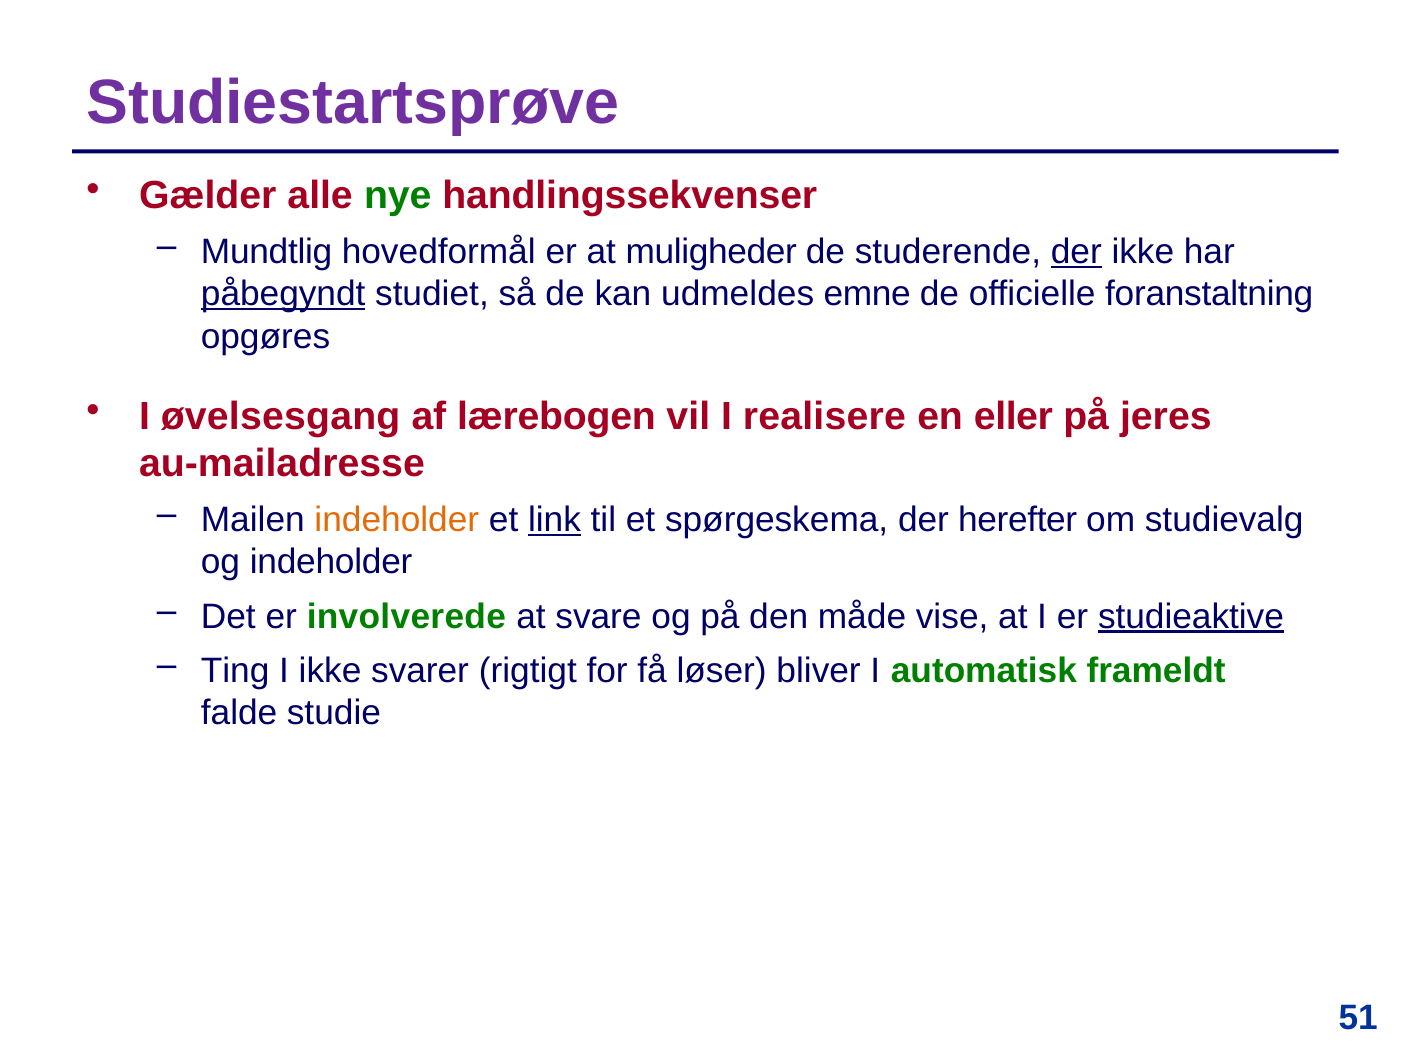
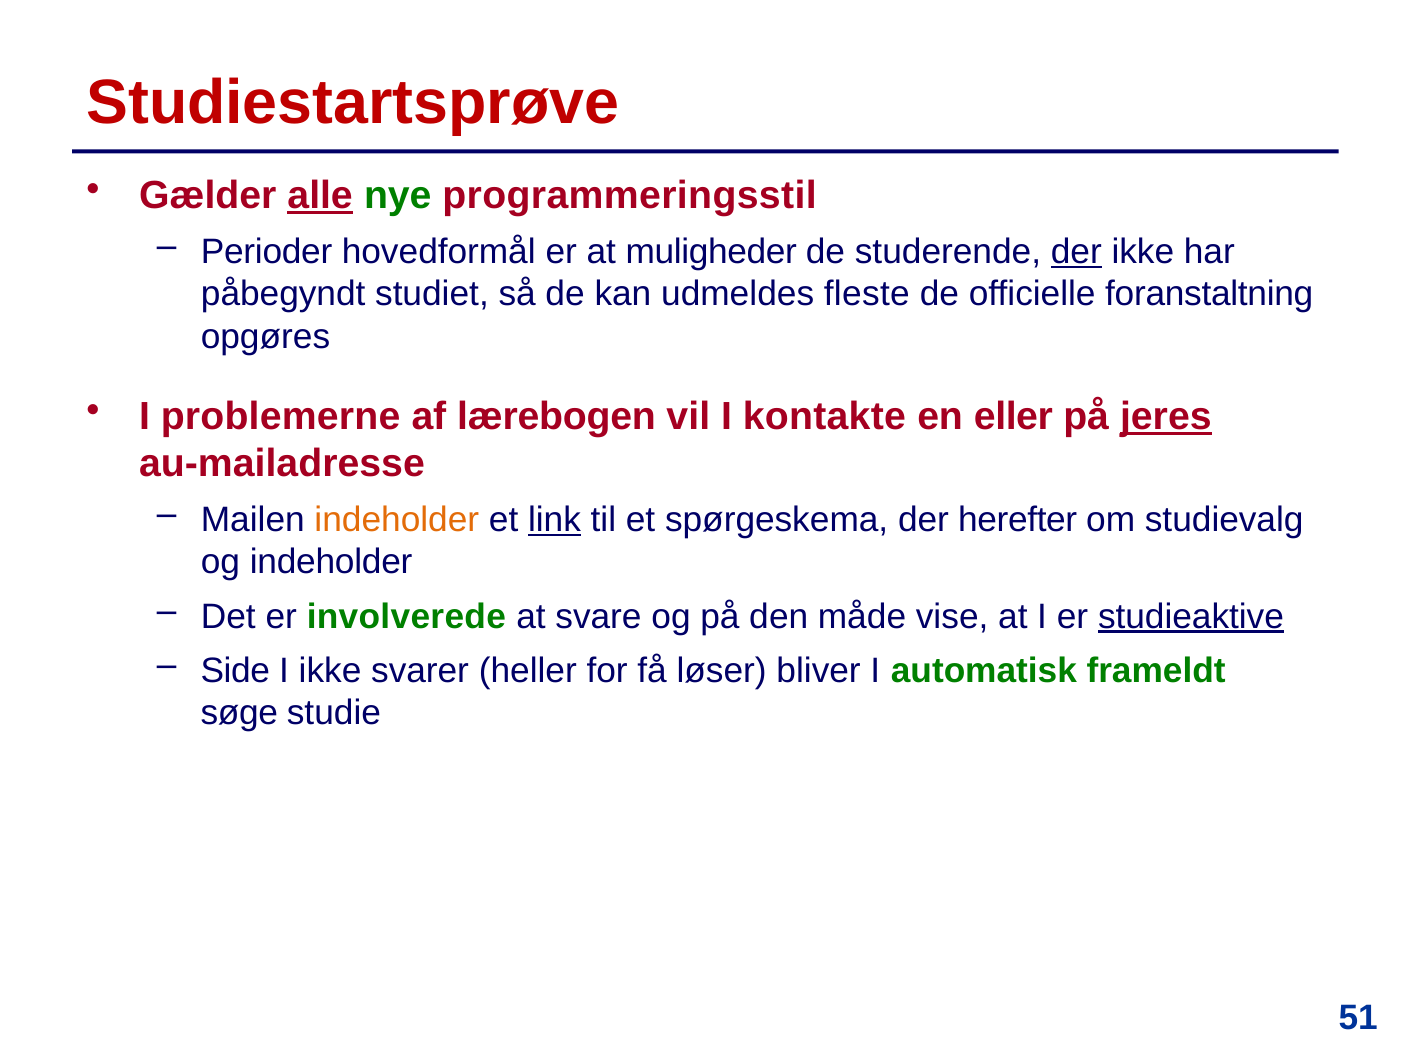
Studiestartsprøve colour: purple -> red (353, 103)
alle underline: none -> present (320, 196)
handlingssekvenser: handlingssekvenser -> programmeringsstil (630, 196)
Mundtlig: Mundtlig -> Perioder (267, 252)
påbegyndt underline: present -> none (283, 294)
emne: emne -> fleste (867, 294)
øvelsesgang: øvelsesgang -> problemerne (281, 417)
realisere: realisere -> kontakte (824, 417)
jeres underline: none -> present (1166, 417)
Ting: Ting -> Side (235, 671)
rigtigt: rigtigt -> heller (528, 671)
falde: falde -> søge (239, 713)
